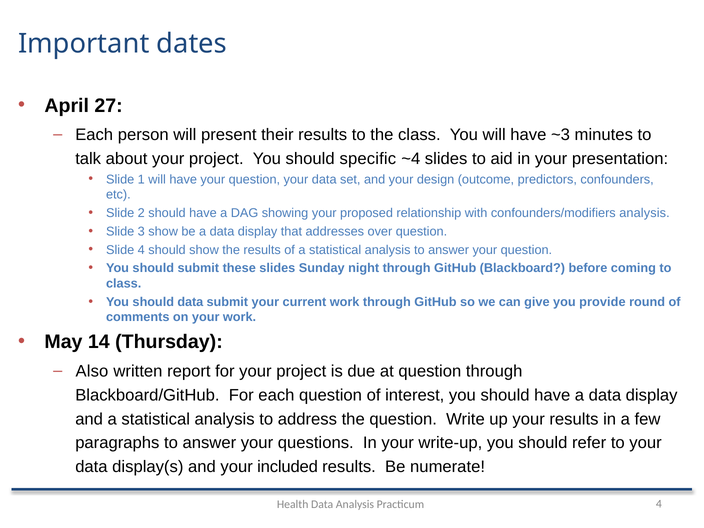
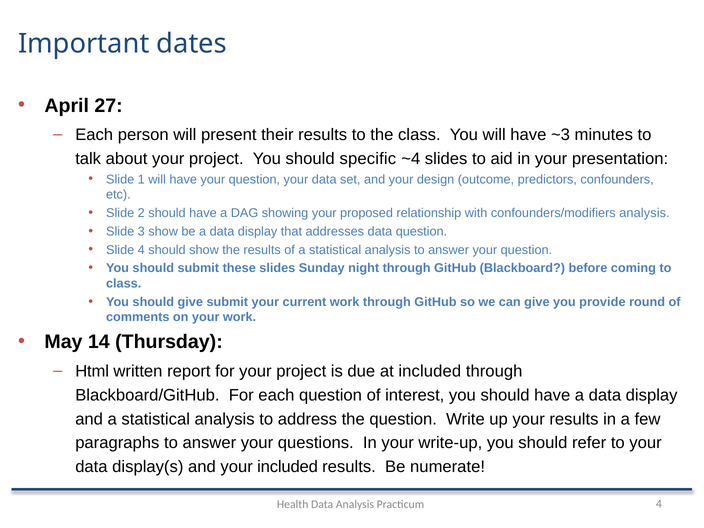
addresses over: over -> data (380, 231)
should data: data -> give (190, 302)
Also: Also -> Html (92, 371)
at question: question -> included (430, 371)
